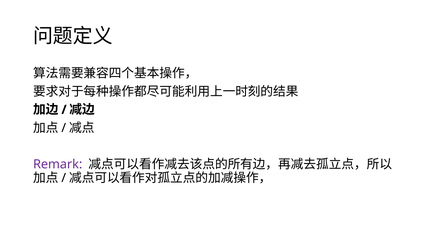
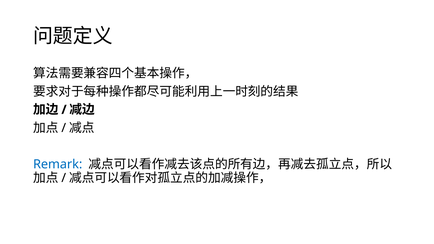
Remark colour: purple -> blue (58, 164)
